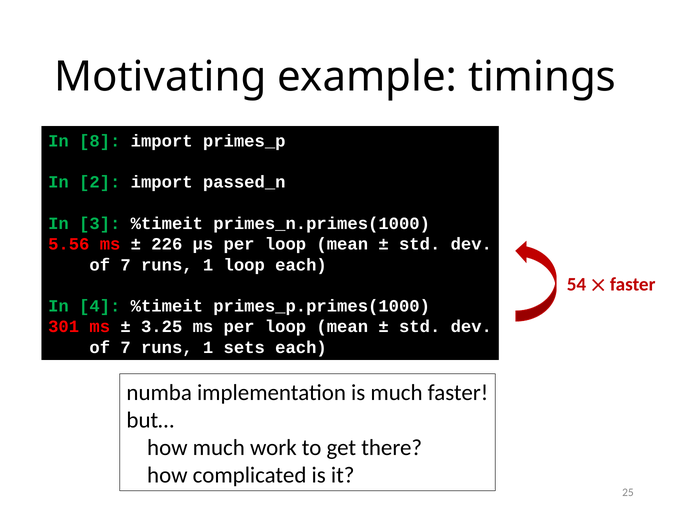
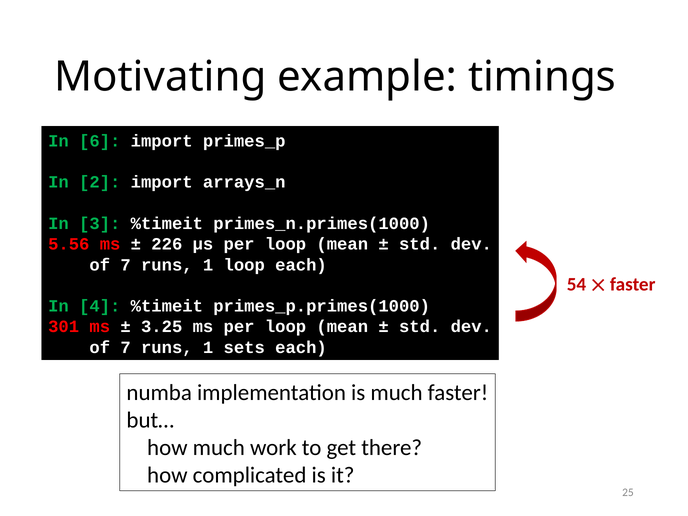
8: 8 -> 6 (100, 141)
passed_n: passed_n -> arrays_n (244, 182)
